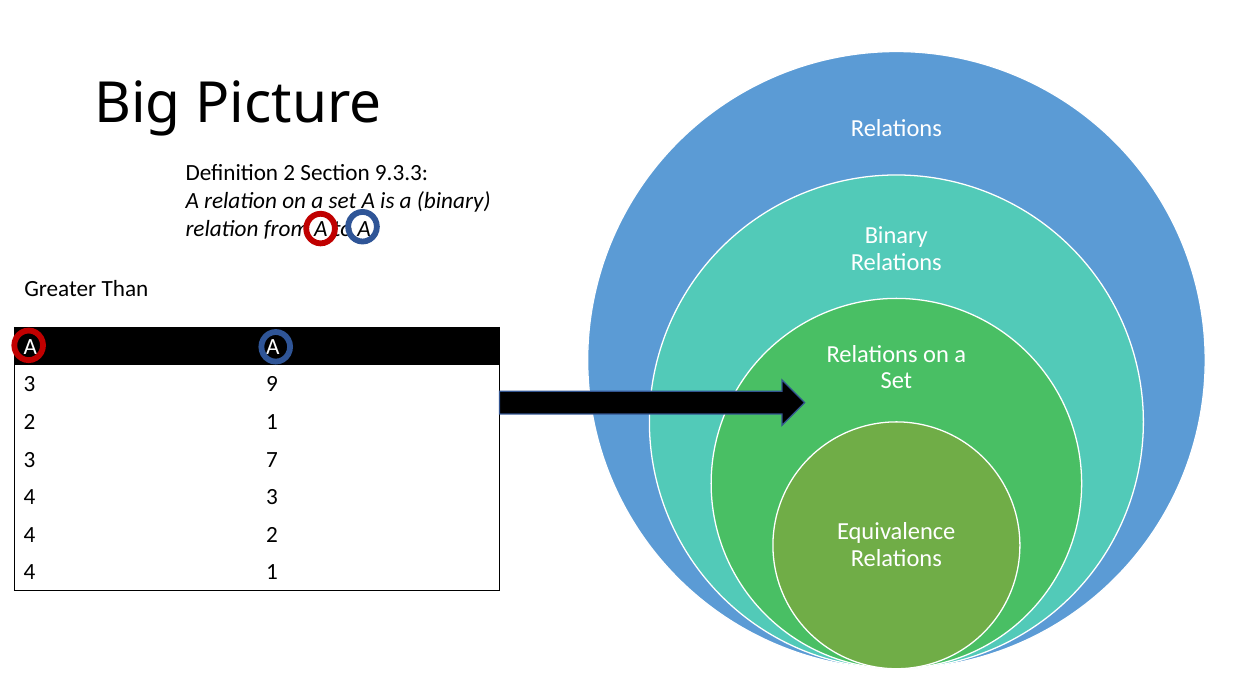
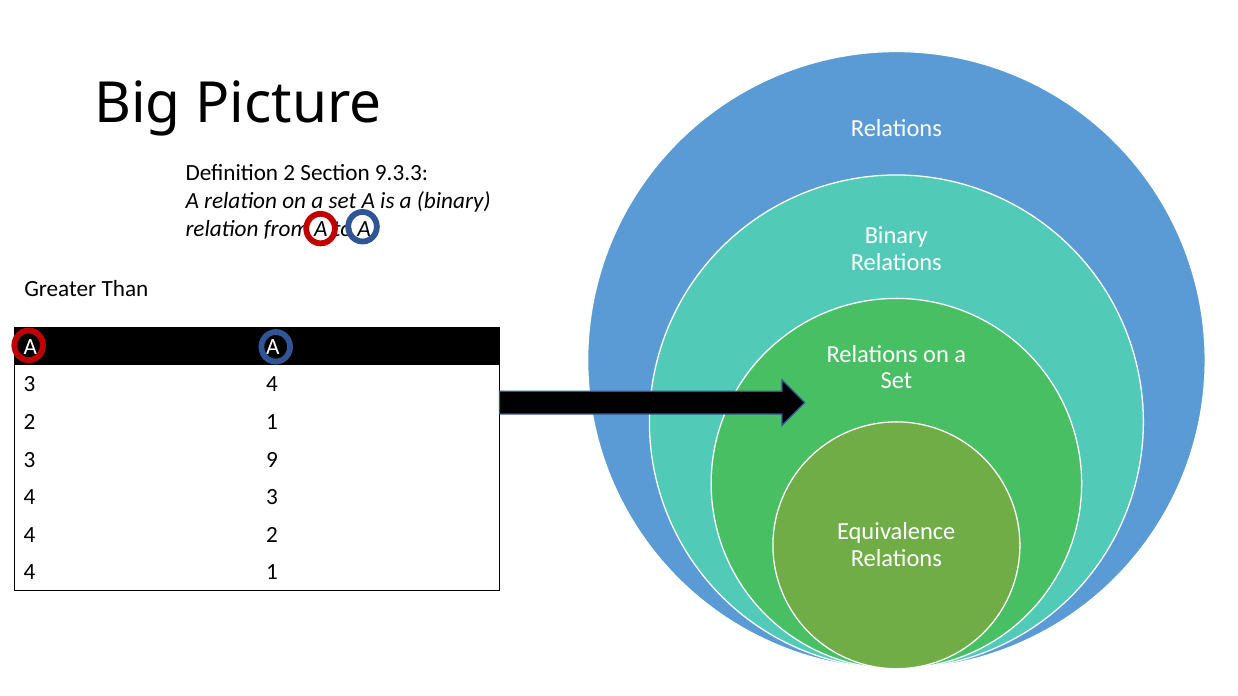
9: 9 -> 4 (272, 384)
7: 7 -> 9 (272, 460)
